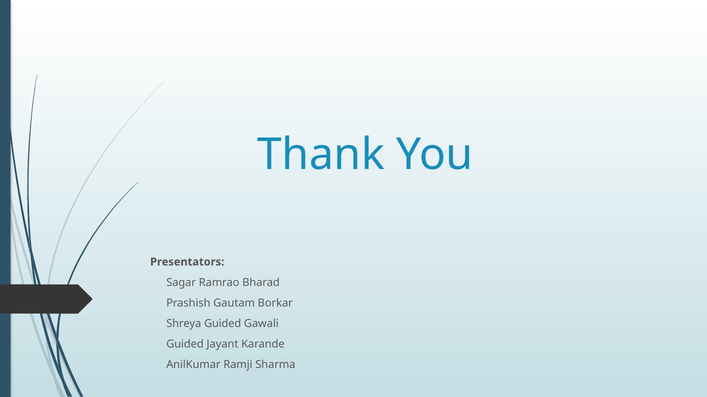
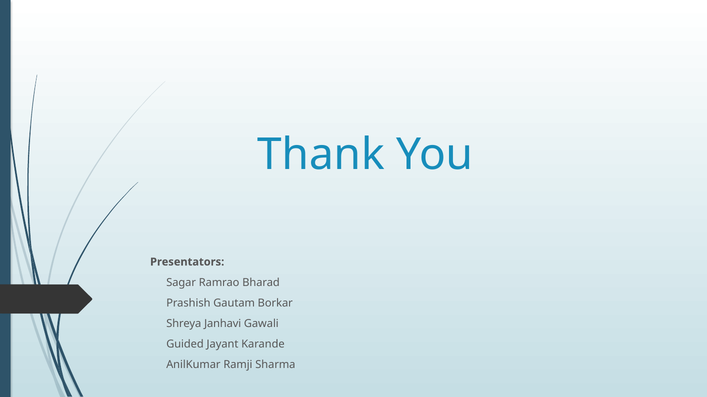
Shreya Guided: Guided -> Janhavi (223, 324)
